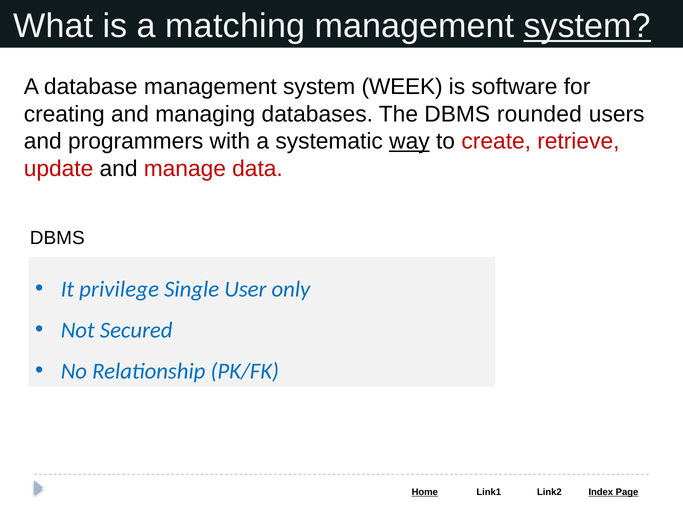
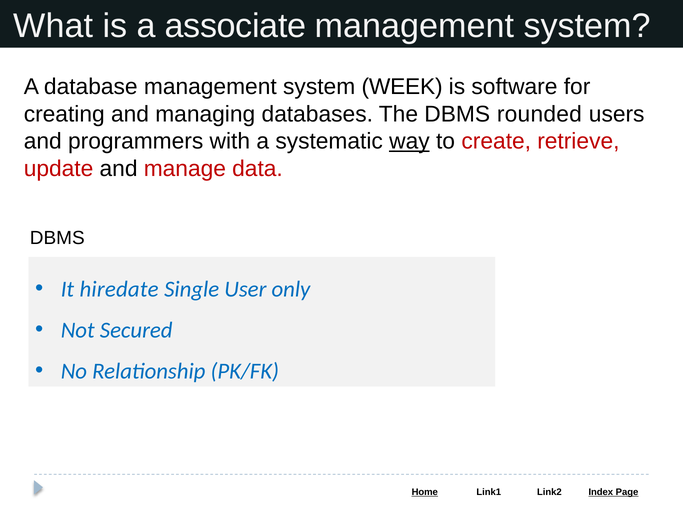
matching: matching -> associate (235, 26)
system underline: present -> none (587, 26)
privilege: privilege -> hiredate (119, 289)
